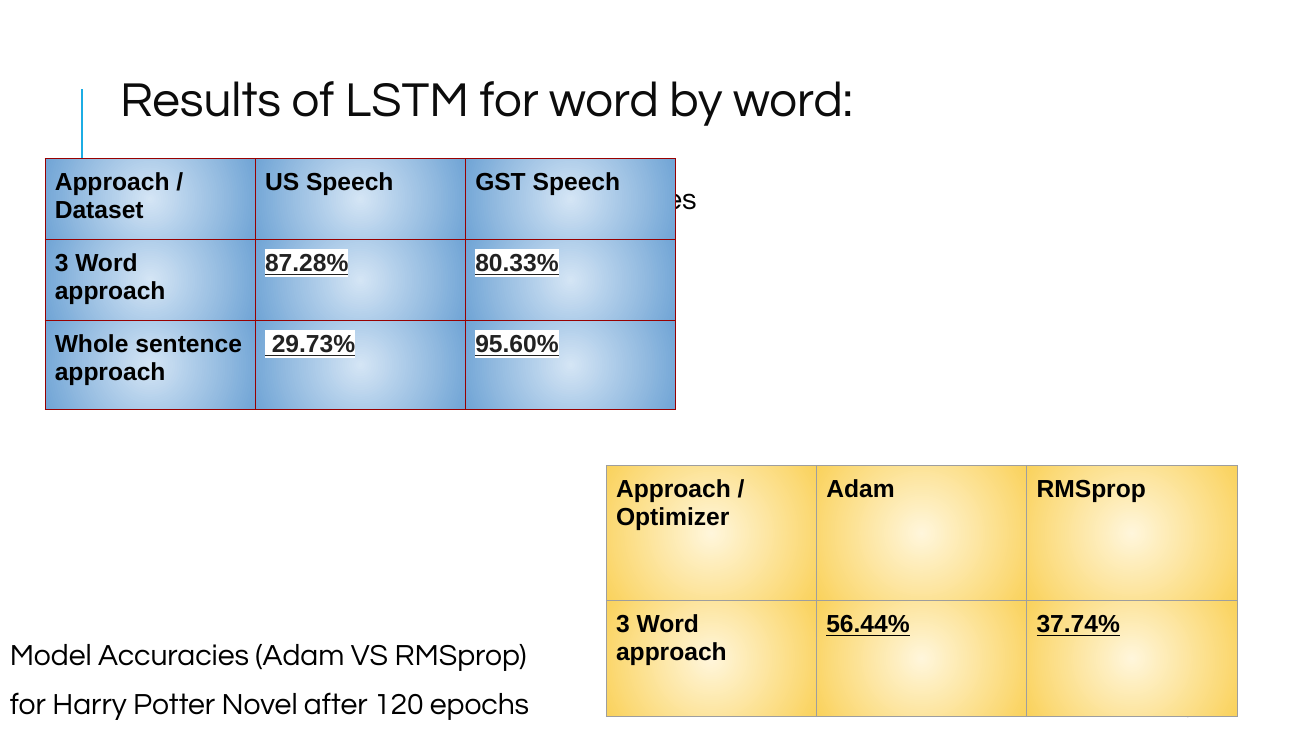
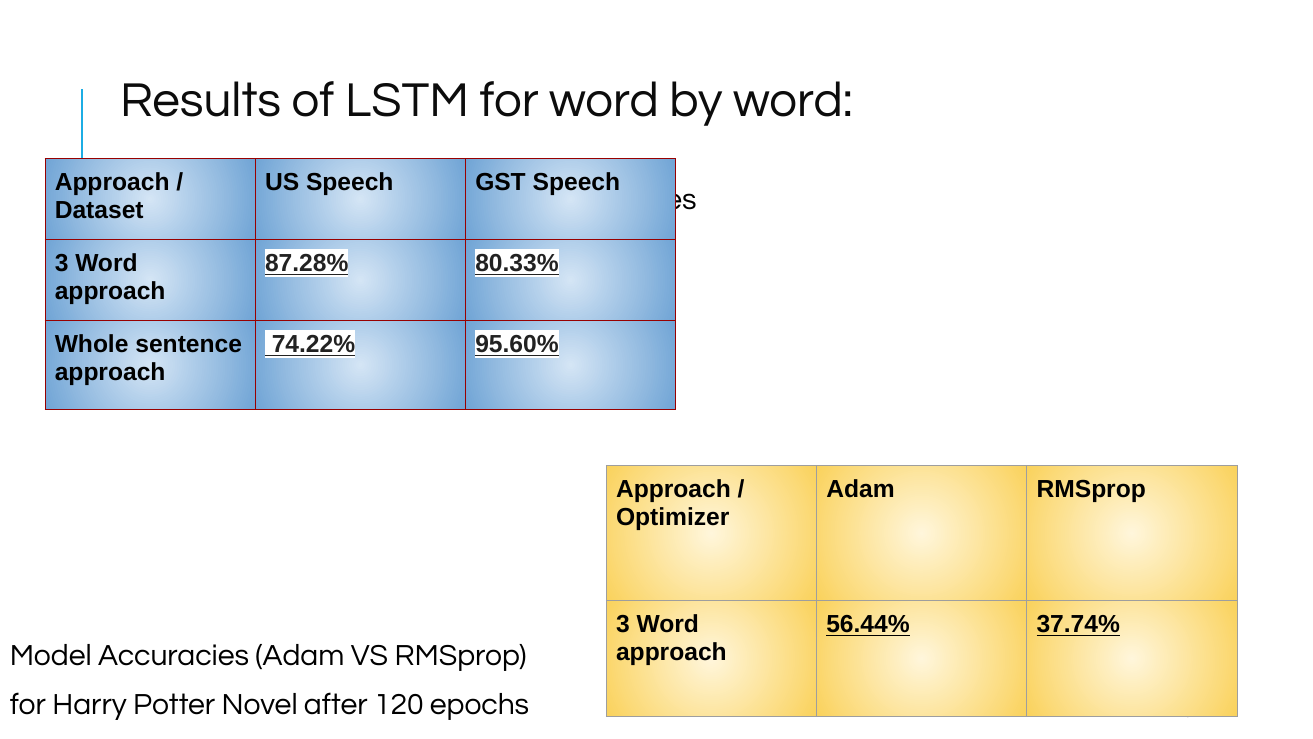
29.73%: 29.73% -> 74.22% (314, 344)
